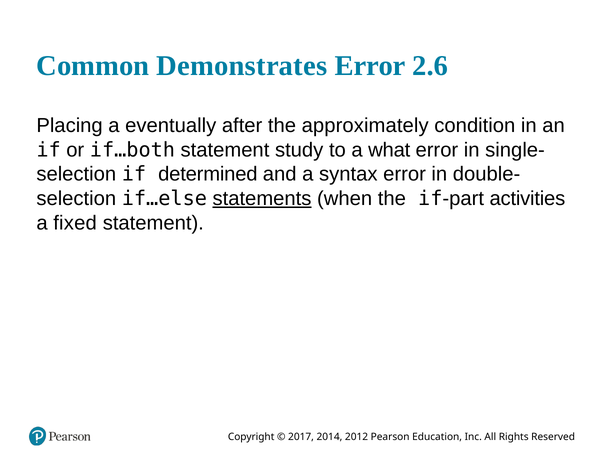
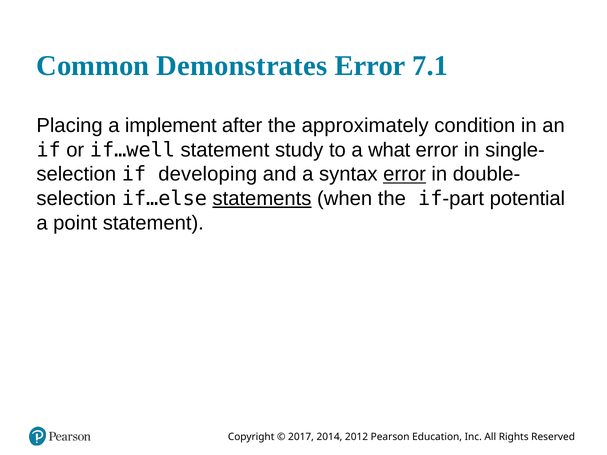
2.6: 2.6 -> 7.1 (430, 66)
eventually: eventually -> implement (171, 126)
if…both: if…both -> if…well (132, 150)
determined: determined -> developing (208, 174)
error underline: none -> present (405, 174)
activities: activities -> potential (527, 199)
fixed: fixed -> point (75, 223)
